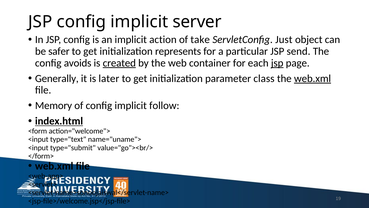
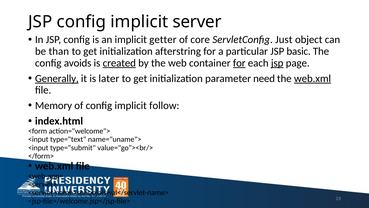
action: action -> getter (163, 40)
take: take -> core (200, 40)
safer: safer -> than (59, 51)
represents: represents -> afterstring (178, 51)
send: send -> basic (299, 51)
for underline: none -> present (239, 63)
Generally underline: none -> present (57, 78)
class: class -> need (264, 78)
index.html underline: present -> none (59, 121)
